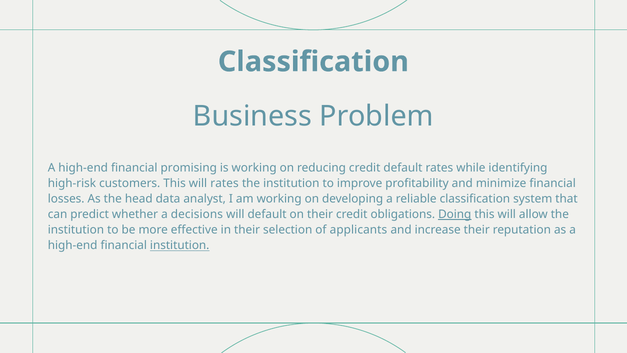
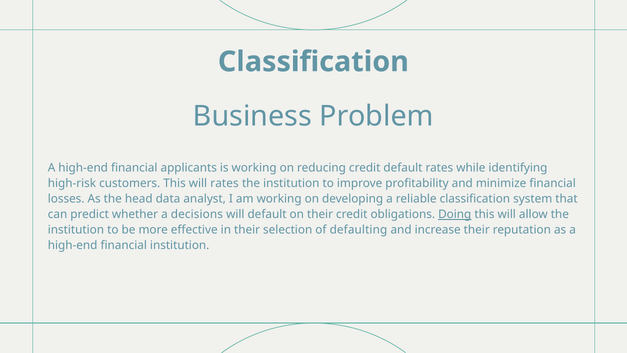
promising: promising -> applicants (189, 168)
applicants: applicants -> defaulting (358, 230)
institution underline: present -> none (180, 245)
